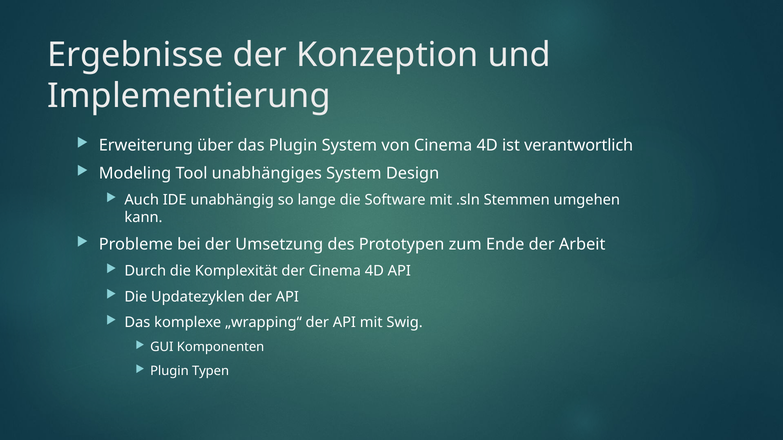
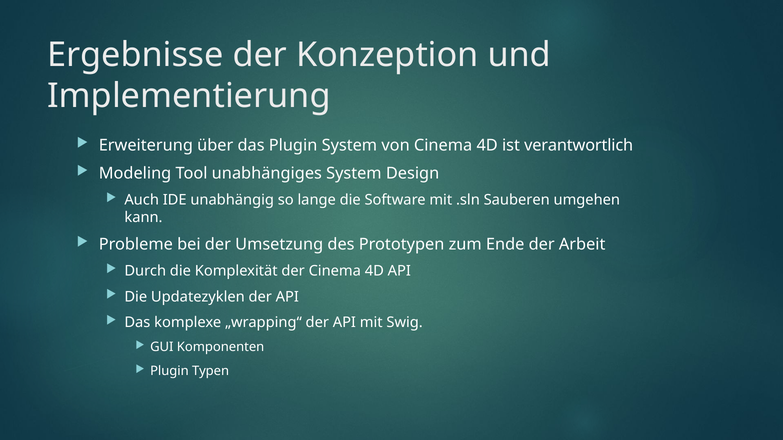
Stemmen: Stemmen -> Sauberen (517, 200)
